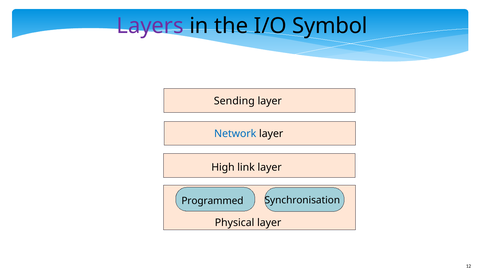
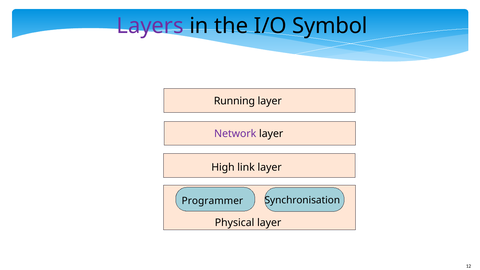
Sending: Sending -> Running (234, 101)
Network colour: blue -> purple (235, 134)
Programmed: Programmed -> Programmer (212, 201)
